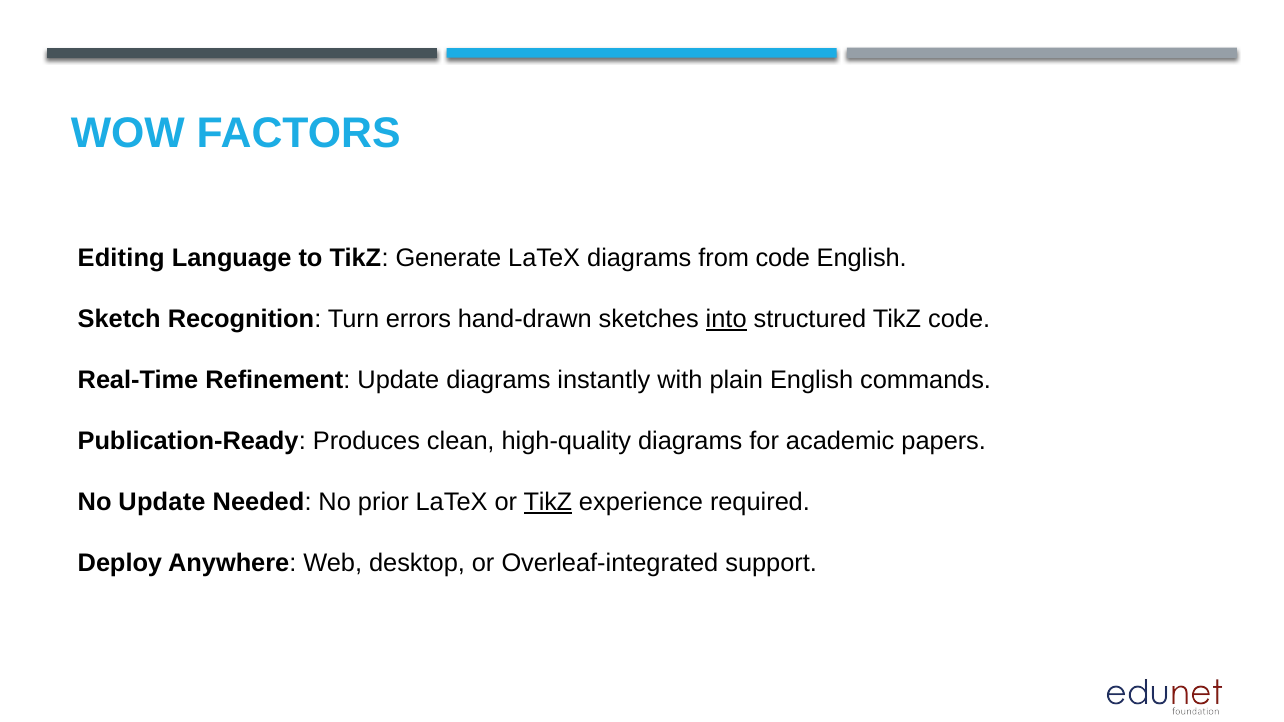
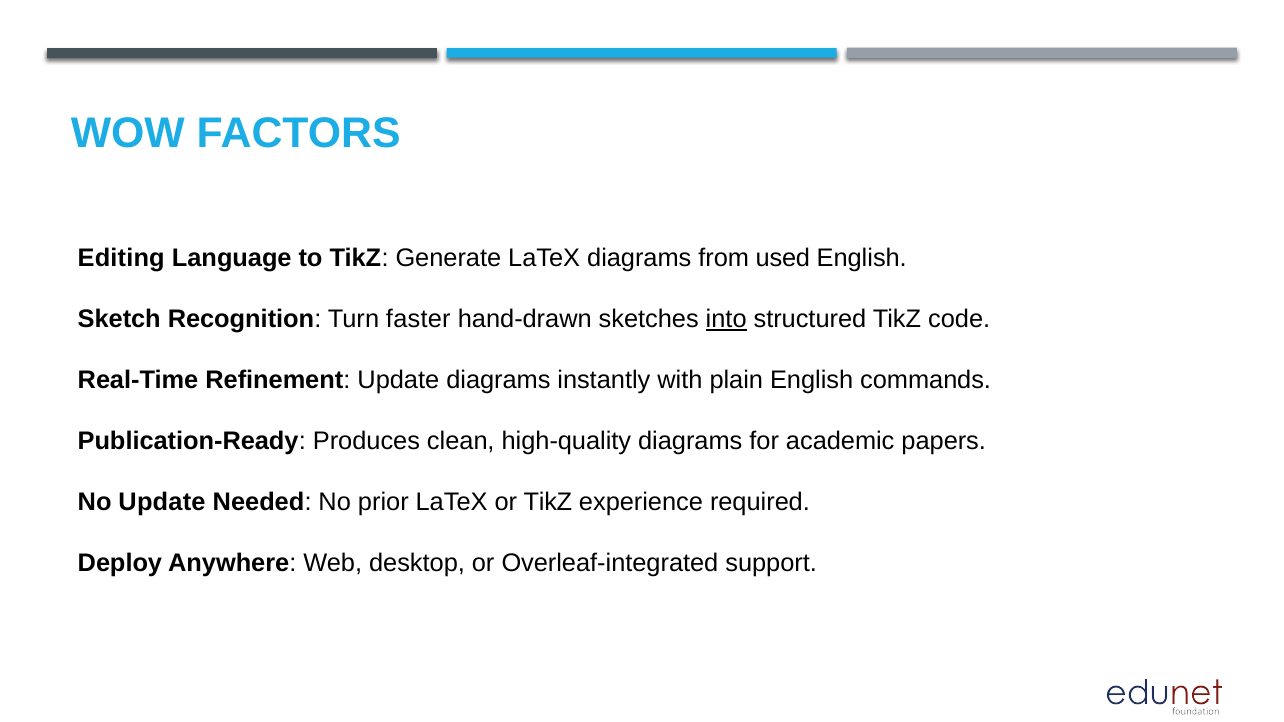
from code: code -> used (783, 258)
errors: errors -> faster (418, 319)
TikZ underline: present -> none (548, 502)
